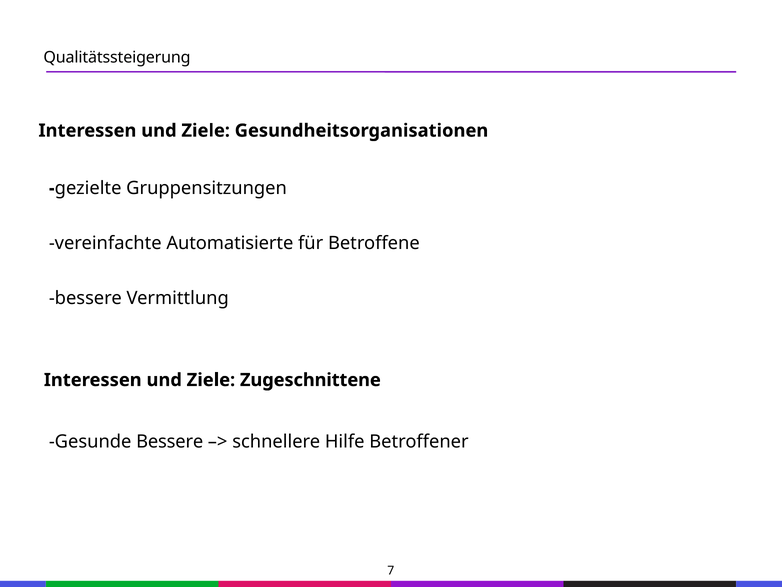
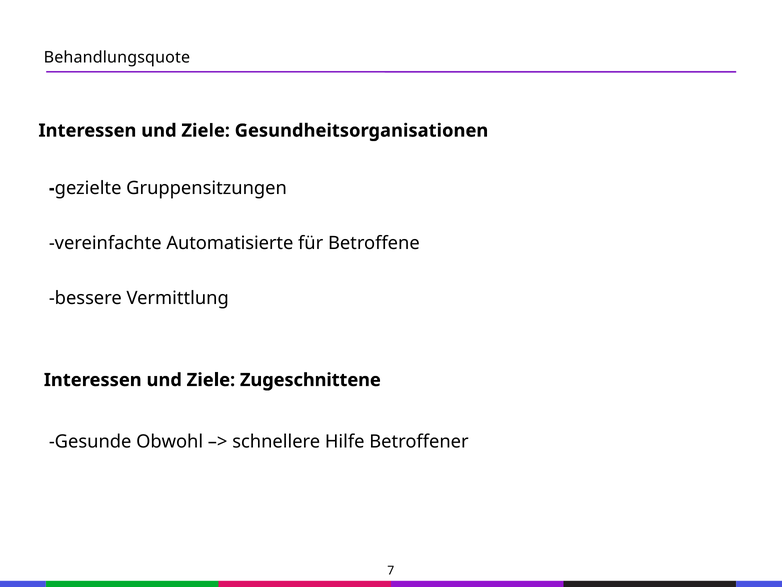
Qualitätssteigerung: Qualitätssteigerung -> Behandlungsquote (117, 58)
Gesunde Bessere: Bessere -> Obwohl (170, 441)
